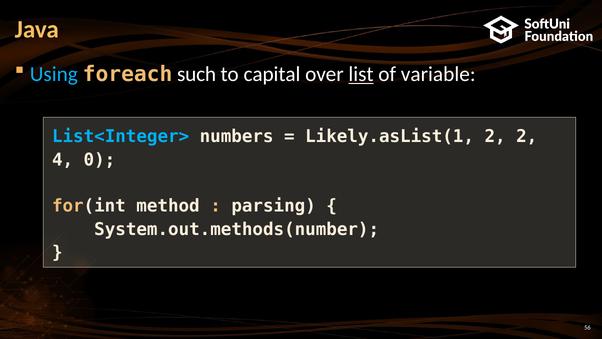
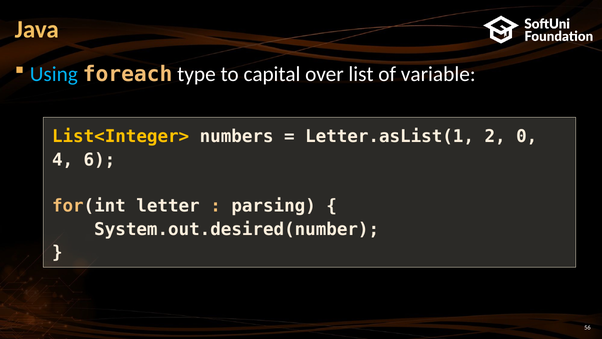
such: such -> type (196, 74)
list underline: present -> none (361, 74)
List<Integer> colour: light blue -> yellow (121, 136)
Likely.asList(1: Likely.asList(1 -> Letter.asList(1 (390, 136)
2 2: 2 -> 0 (527, 136)
0: 0 -> 6 (99, 160)
method: method -> letter (168, 206)
System.out.methods(number: System.out.methods(number -> System.out.desired(number (237, 229)
